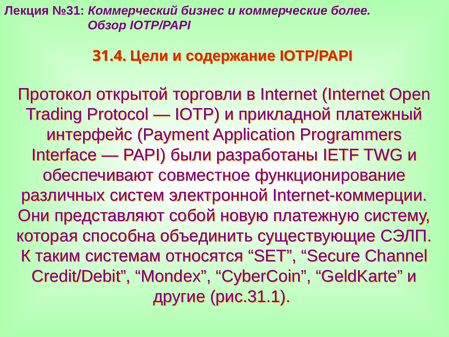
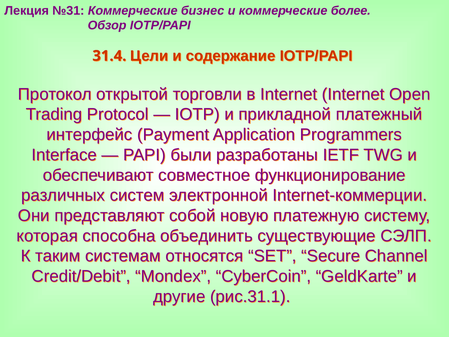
№31 Коммерческий: Коммерческий -> Коммерческие (133, 11)
